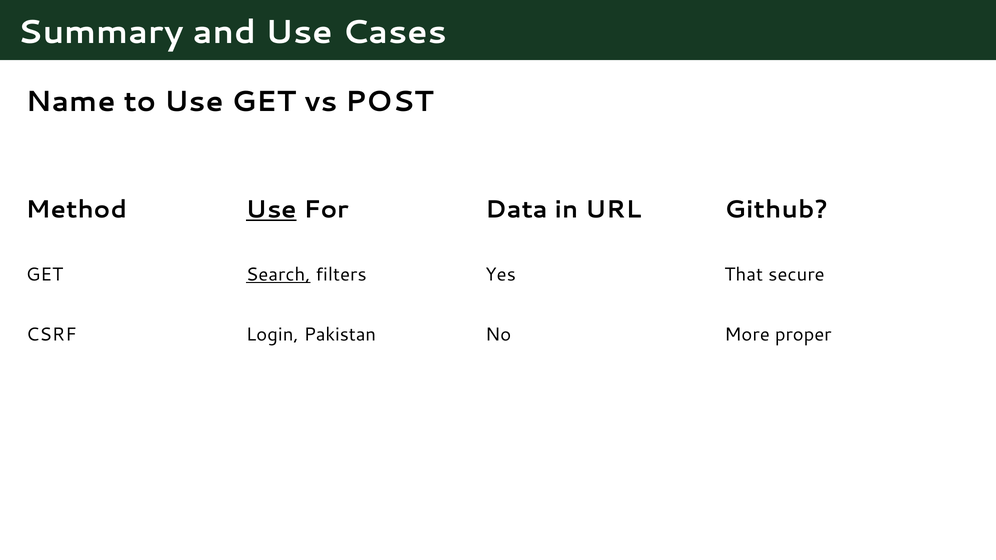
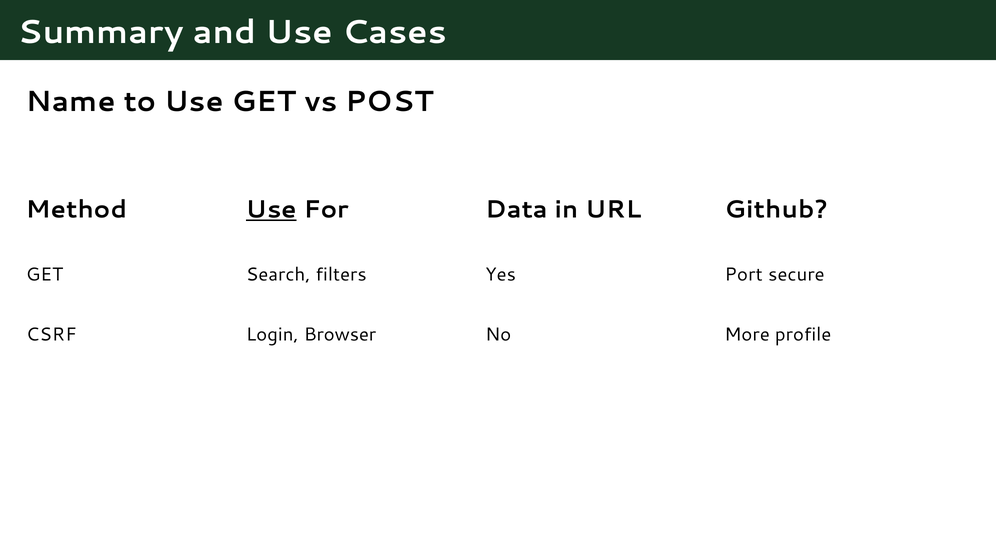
Search underline: present -> none (278, 275)
That: That -> Port (744, 275)
Pakistan: Pakistan -> Browser (340, 335)
proper: proper -> profile (803, 335)
